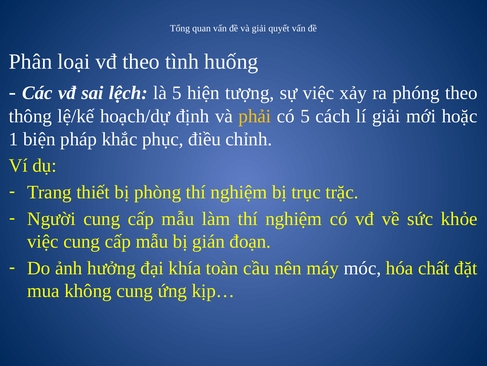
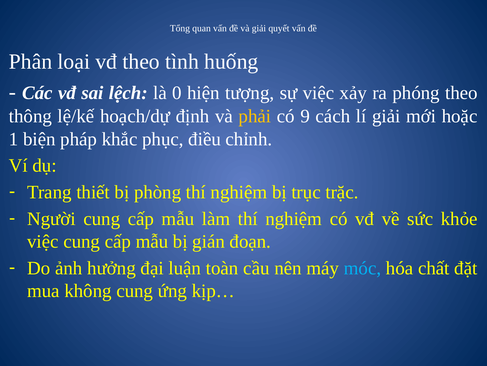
là 5: 5 -> 0 (177, 93)
có 5: 5 -> 9 (305, 116)
khía: khía -> luận (185, 268)
móc colour: white -> light blue (362, 268)
